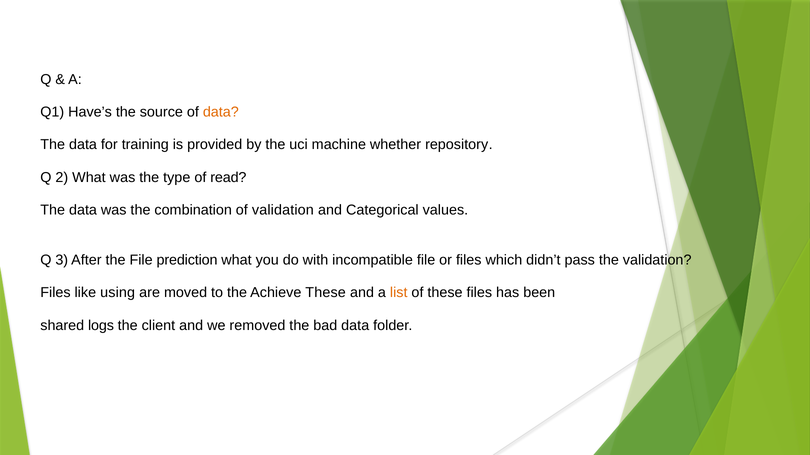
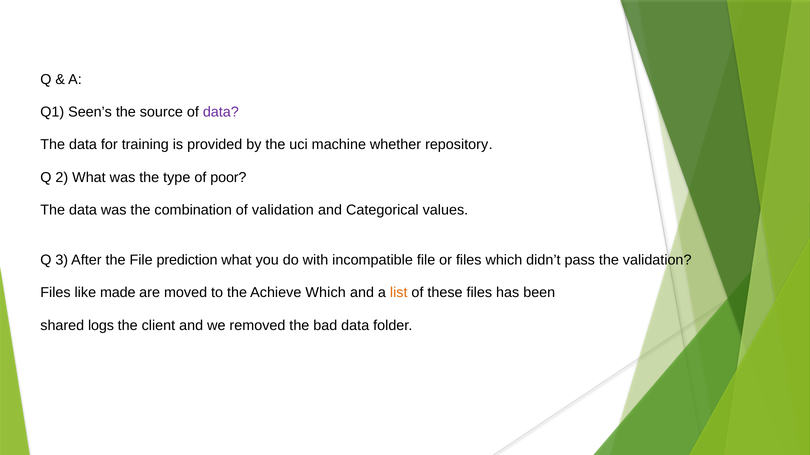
Have’s: Have’s -> Seen’s (90, 112)
data colour: orange -> purple (221, 112)
read: read -> poor (228, 178)
using: using -> made (118, 293)
Achieve These: These -> Which (326, 293)
